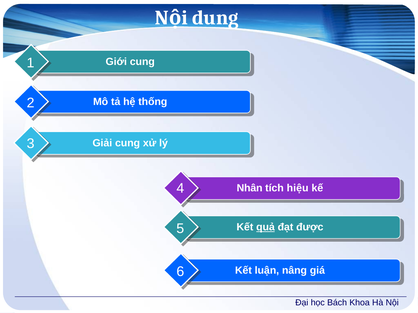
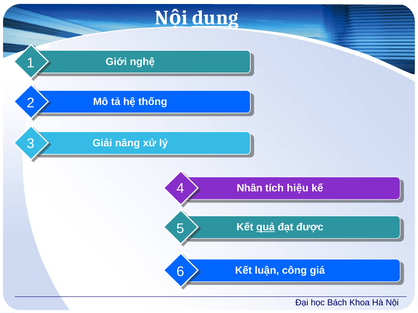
dung underline: none -> present (215, 18)
Giới cung: cung -> nghệ (142, 62)
Giải cung: cung -> nâng (128, 143)
nâng: nâng -> công (294, 271)
